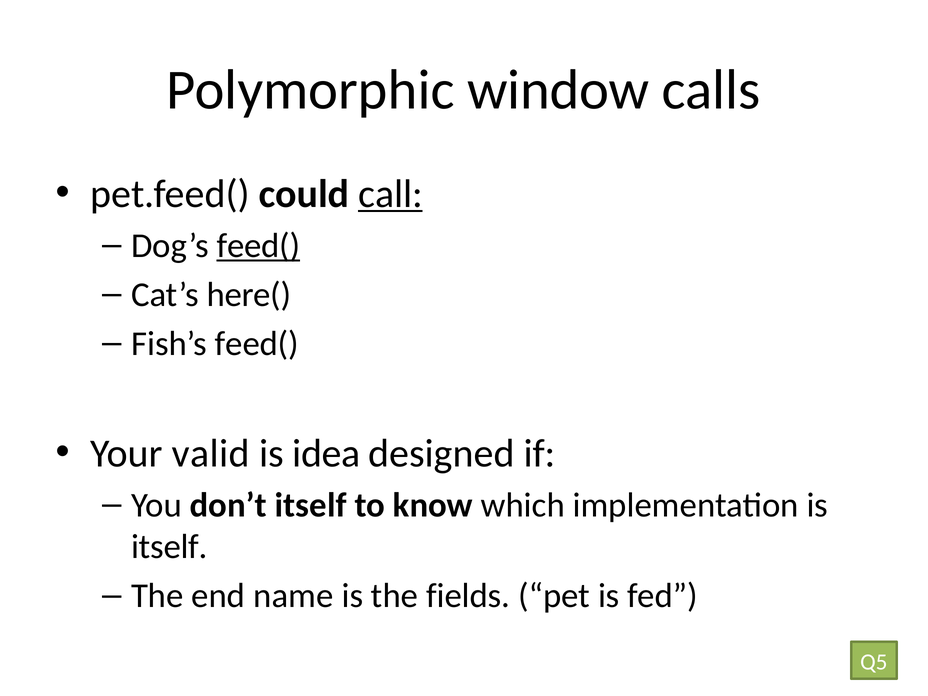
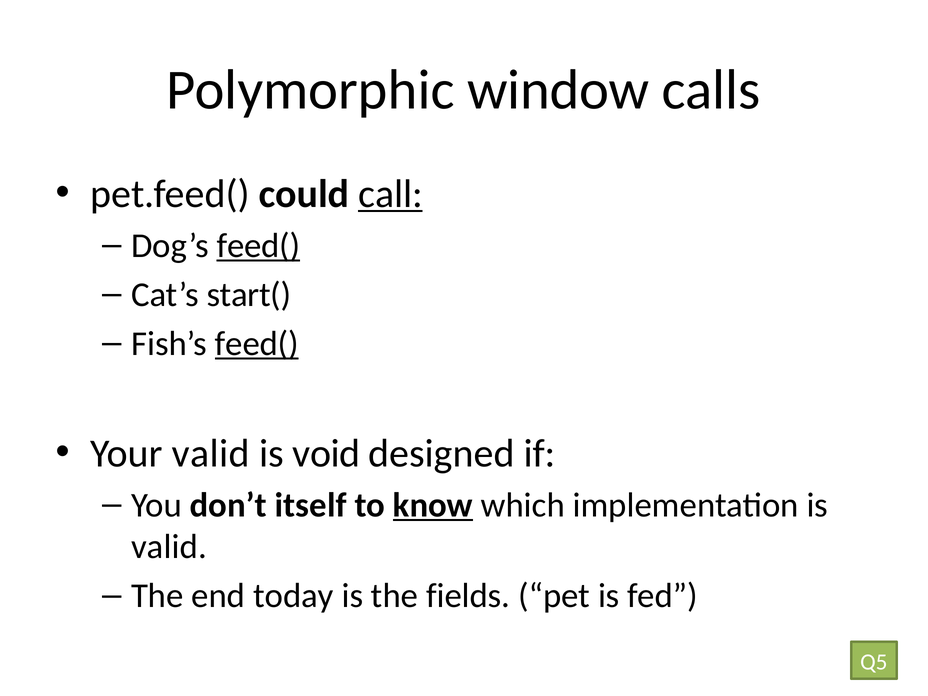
here(: here( -> start( (249, 295)
feed( underline: none -> present (257, 344)
idea: idea -> void (326, 453)
know underline: none -> present (433, 505)
itself: itself -> valid (169, 547)
name: name -> today (293, 596)
